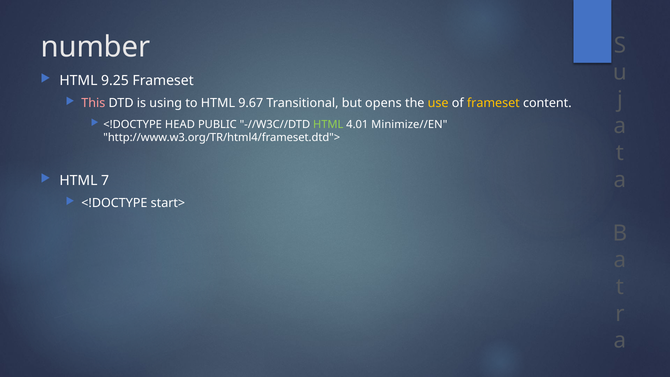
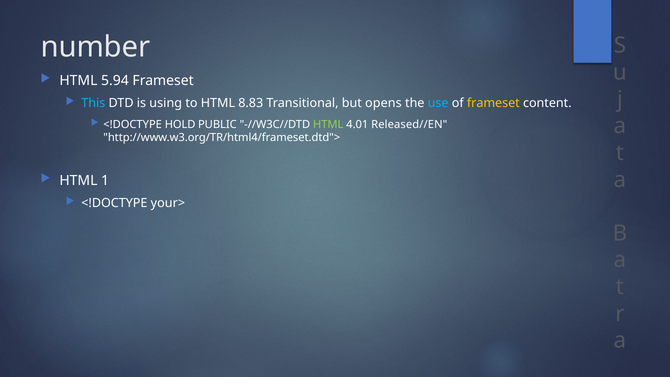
9.25: 9.25 -> 5.94 (115, 80)
This colour: pink -> light blue (93, 103)
9.67: 9.67 -> 8.83 (251, 103)
use colour: yellow -> light blue (438, 103)
HEAD: HEAD -> HOLD (180, 124)
Minimize//EN: Minimize//EN -> Released//EN (409, 124)
7: 7 -> 1 (105, 180)
start>: start> -> your> (168, 203)
